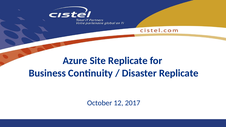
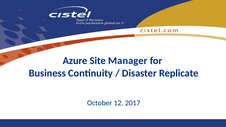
Site Replicate: Replicate -> Manager (128, 61)
